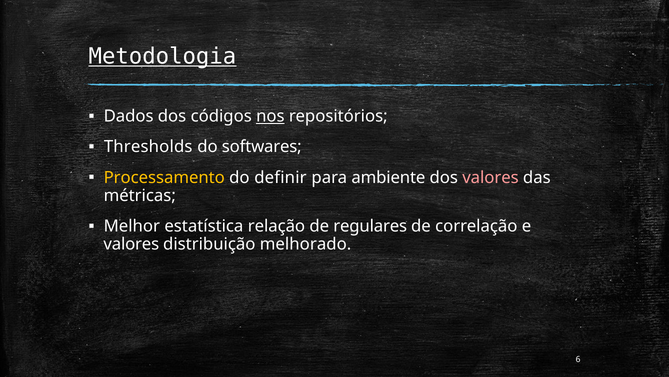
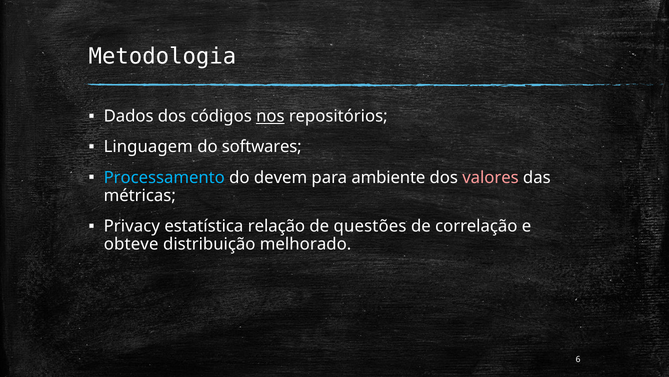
Metodologia underline: present -> none (162, 56)
Thresholds: Thresholds -> Linguagem (148, 147)
Processamento colour: yellow -> light blue (164, 177)
definir: definir -> devem (281, 177)
Melhor: Melhor -> Privacy (132, 226)
regulares: regulares -> questões (370, 226)
valores: valores -> obteve (131, 244)
